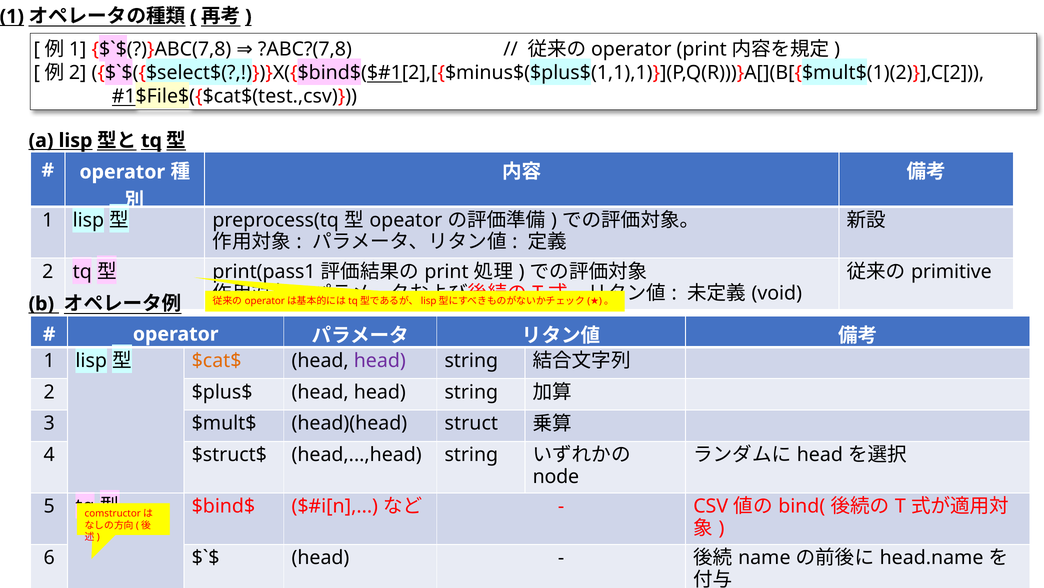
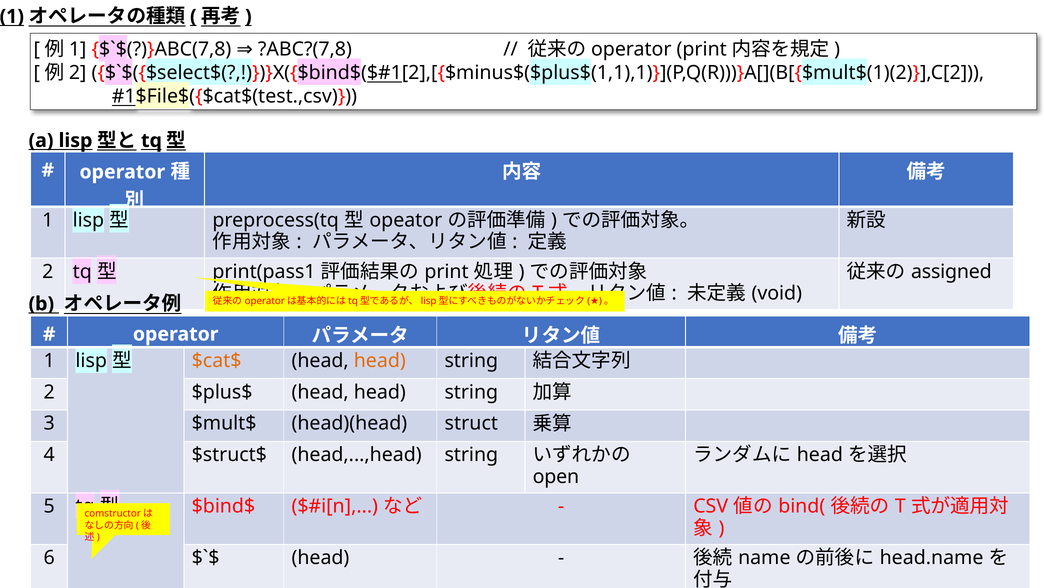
primitive: primitive -> assigned (951, 271)
head colour: purple -> orange (380, 360)
node: node -> open (556, 476)
